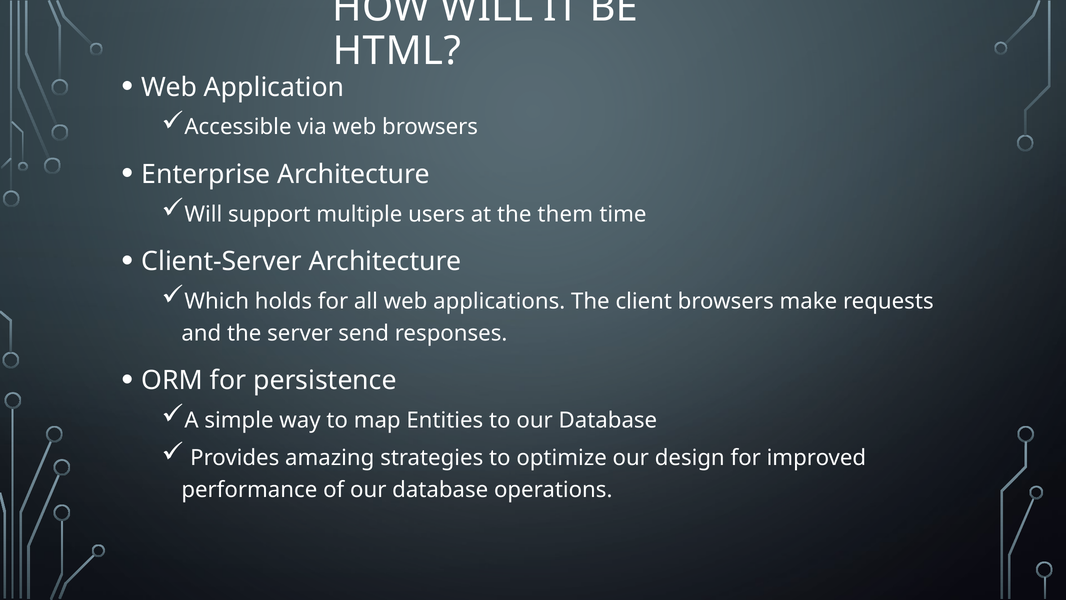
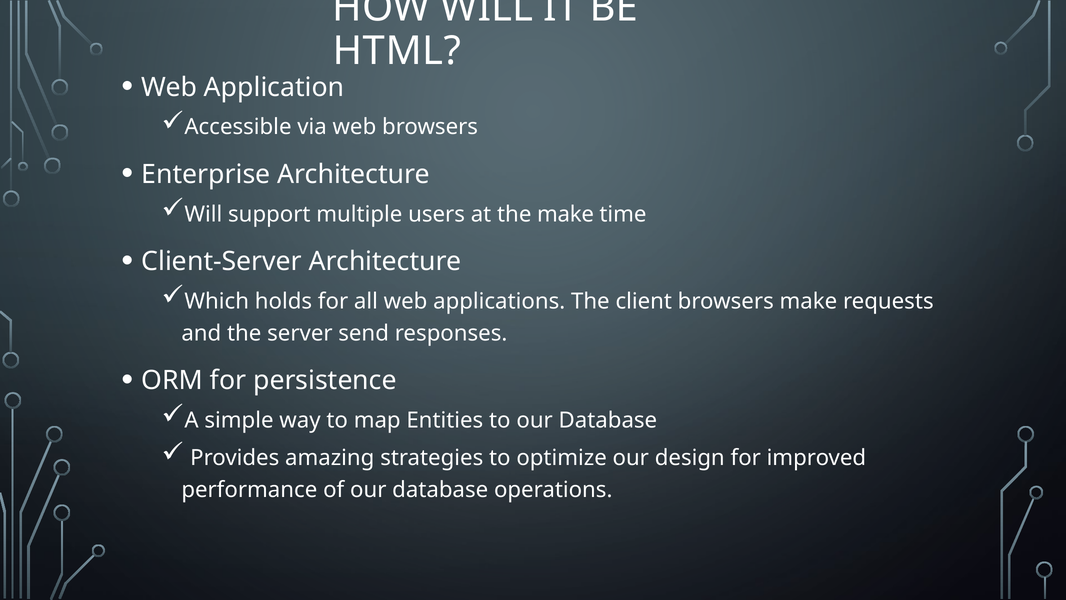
the them: them -> make (565, 214)
